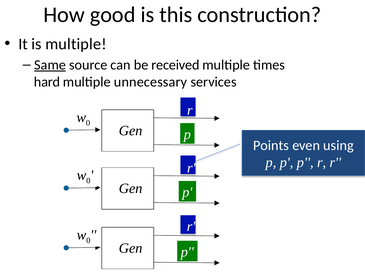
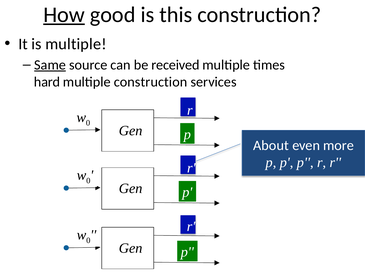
How underline: none -> present (64, 15)
multiple unnecessary: unnecessary -> construction (151, 82)
Points: Points -> About (271, 145)
using: using -> more (339, 145)
